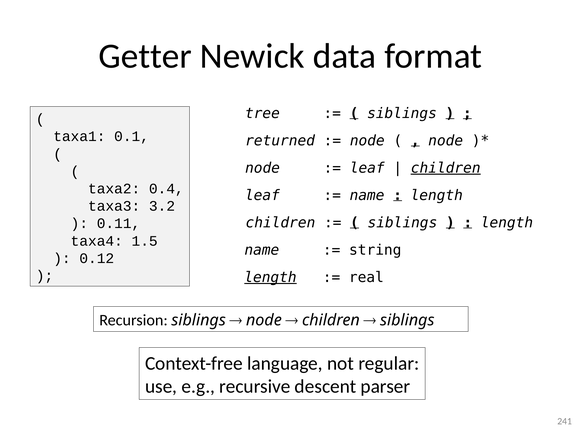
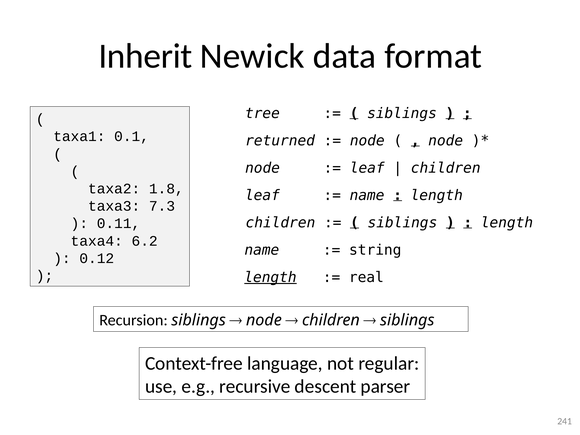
Getter: Getter -> Inherit (145, 56)
children underline: present -> none (446, 168)
0.4: 0.4 -> 1.8 (166, 189)
3.2: 3.2 -> 7.3 (162, 206)
1.5: 1.5 -> 6.2 (145, 241)
